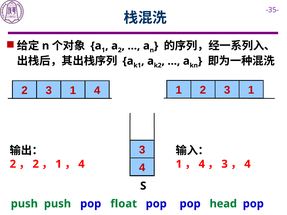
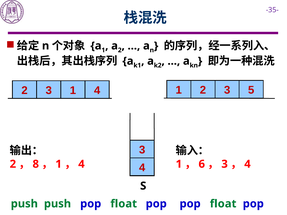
1 1: 1 -> 5 (251, 90)
2: 2 -> 8 (36, 164)
4: 4 -> 6 (202, 164)
pop pop head: head -> float (223, 204)
